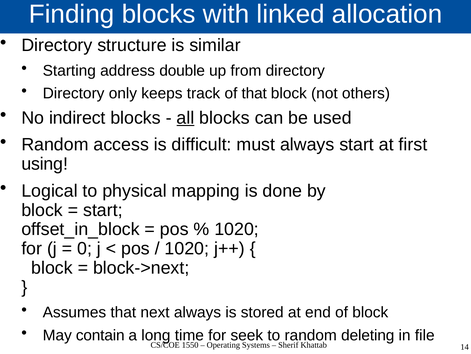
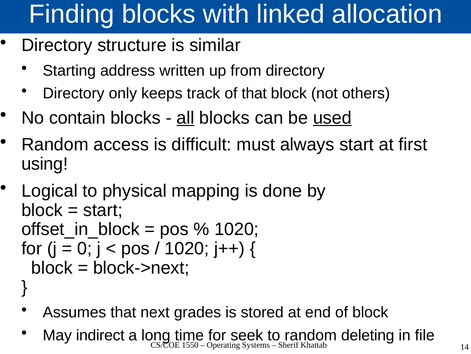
double: double -> written (182, 71)
indirect: indirect -> contain (77, 118)
used underline: none -> present (332, 118)
next always: always -> grades (197, 312)
contain: contain -> indirect (100, 334)
